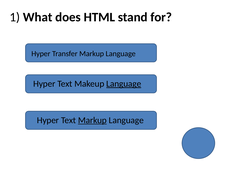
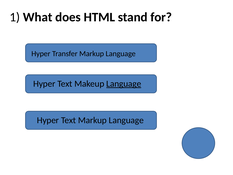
Markup underline: present -> none (92, 120)
